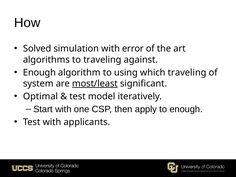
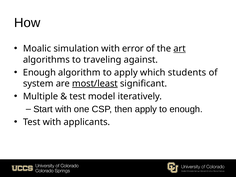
Solved: Solved -> Moalic (37, 49)
art underline: none -> present (180, 49)
to using: using -> apply (126, 73)
which traveling: traveling -> students (187, 73)
Optimal: Optimal -> Multiple (41, 96)
